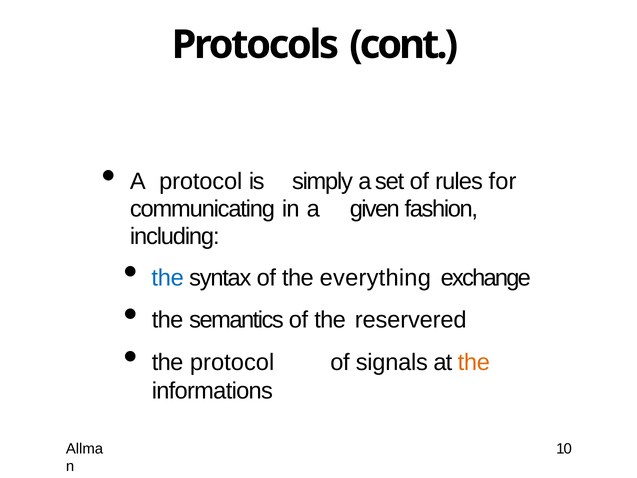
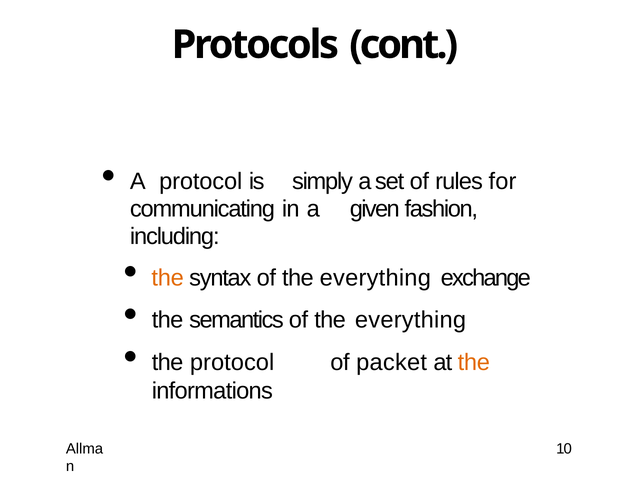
the colour: blue -> orange (168, 278)
semantics of the reservered: reservered -> everything (411, 320)
signals: signals -> packet (392, 362)
